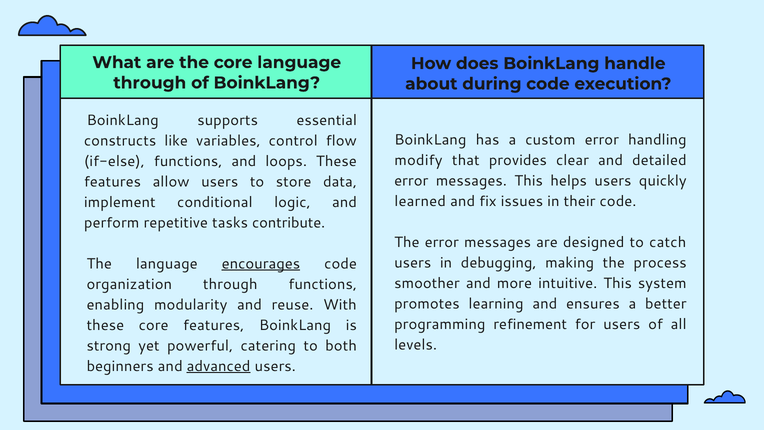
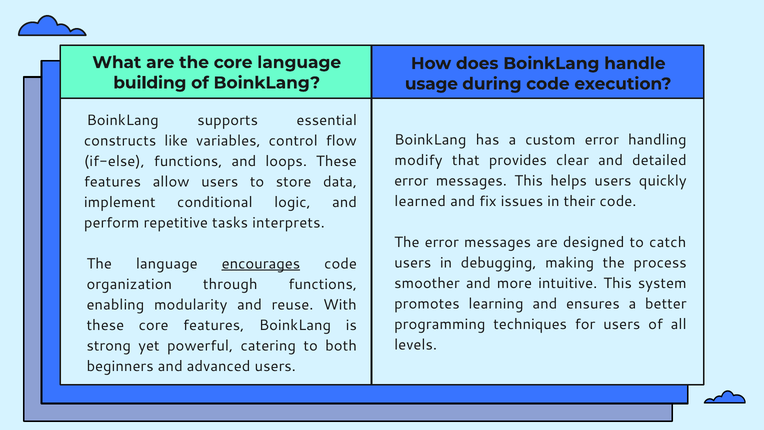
through: through -> building (150, 83)
about: about -> usage (431, 84)
contribute: contribute -> interprets (289, 223)
refinement: refinement -> techniques (530, 324)
advanced underline: present -> none (219, 366)
